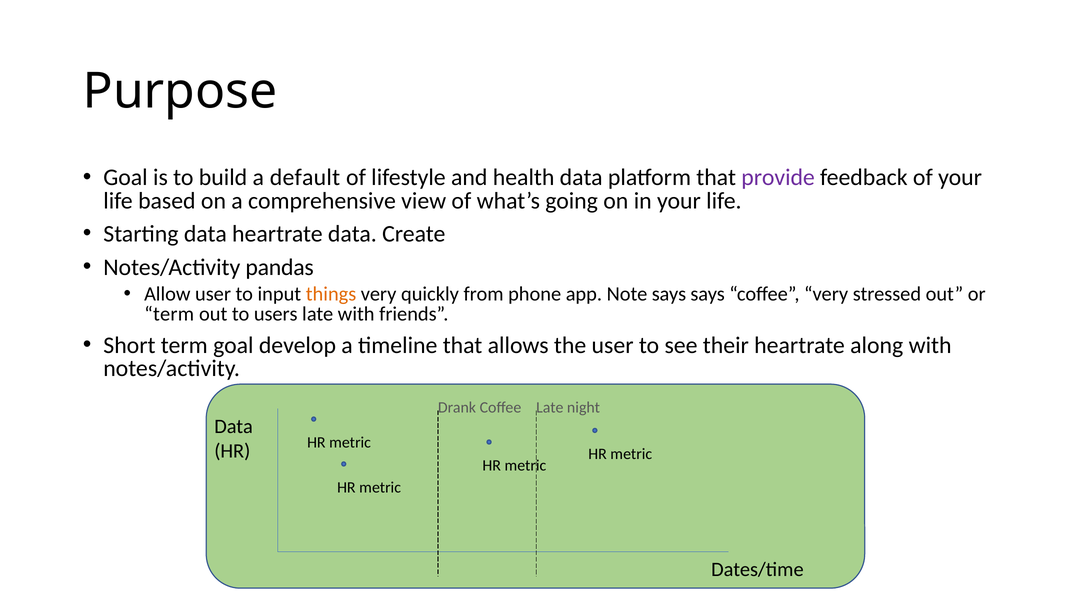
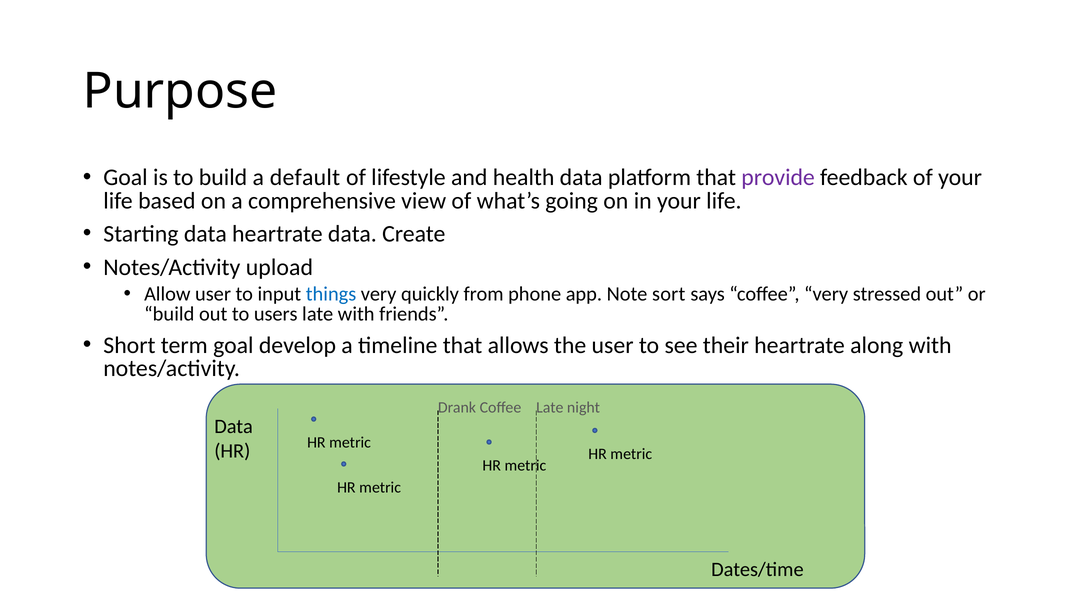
pandas: pandas -> upload (279, 267)
things colour: orange -> blue (331, 294)
Note says: says -> sort (669, 294)
term: term -> build (169, 314)
